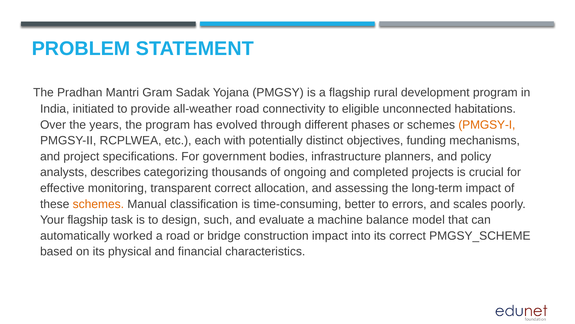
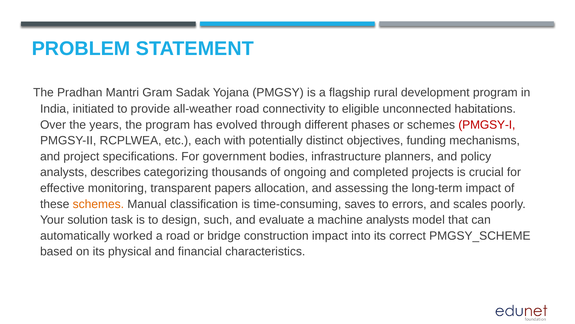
PMGSY-I colour: orange -> red (487, 125)
transparent correct: correct -> papers (233, 188)
better: better -> saves (360, 204)
Your flagship: flagship -> solution (88, 220)
machine balance: balance -> analysts (388, 220)
